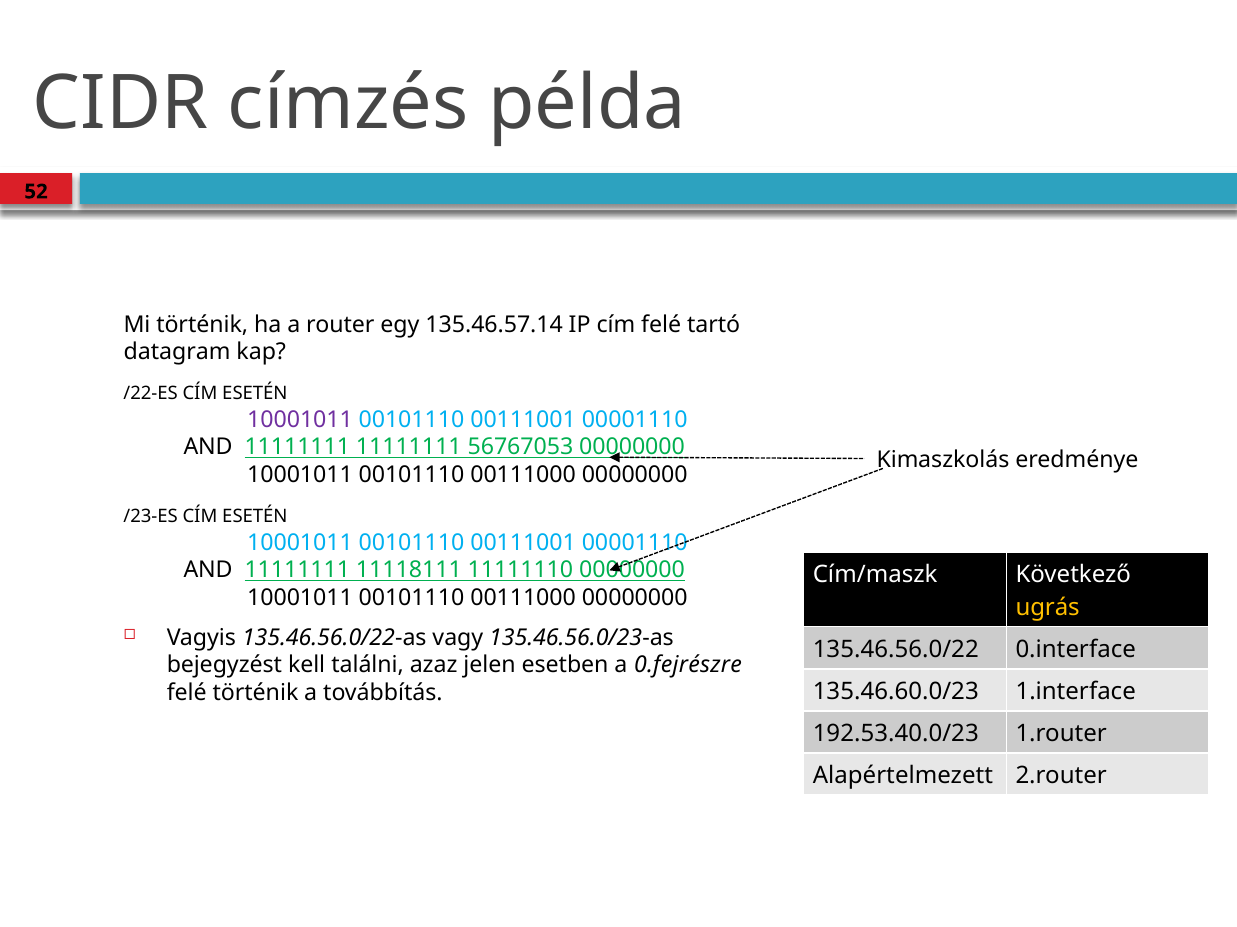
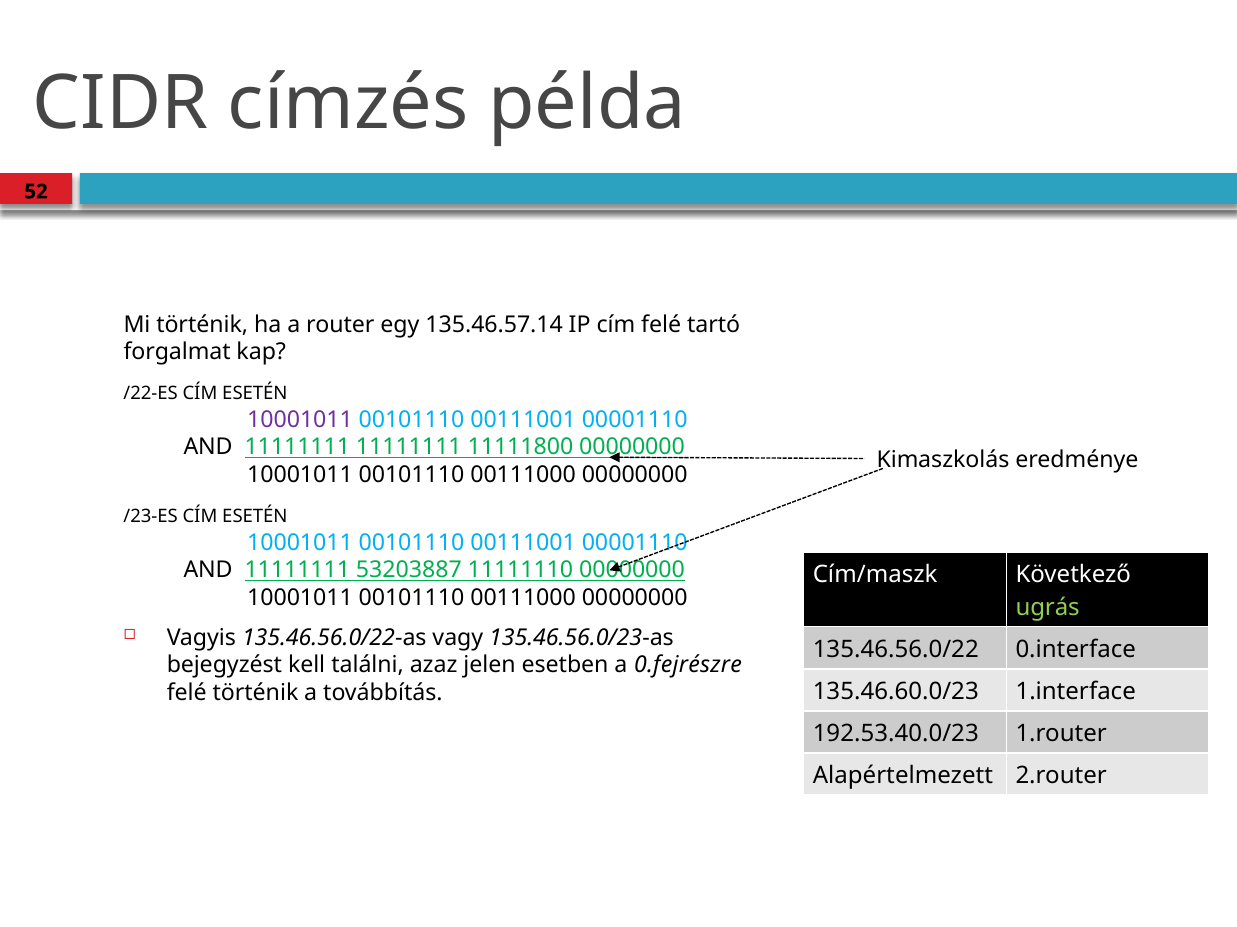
datagram: datagram -> forgalmat (177, 352)
56767053: 56767053 -> 11111800 (520, 448)
11118111: 11118111 -> 53203887 (409, 571)
ugrás colour: yellow -> light green (1048, 608)
